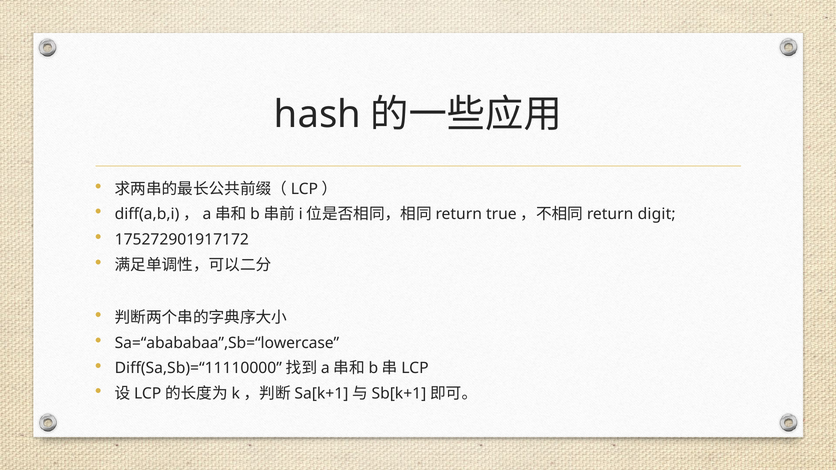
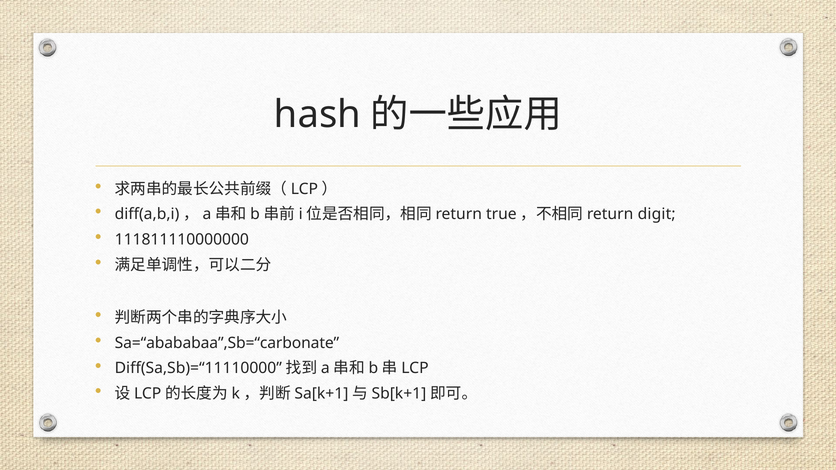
175272901917172: 175272901917172 -> 111811110000000 (182, 240)
Sa=“abababaa”,Sb=“lowercase: Sa=“abababaa”,Sb=“lowercase -> Sa=“abababaa”,Sb=“carbonate (227, 343)
